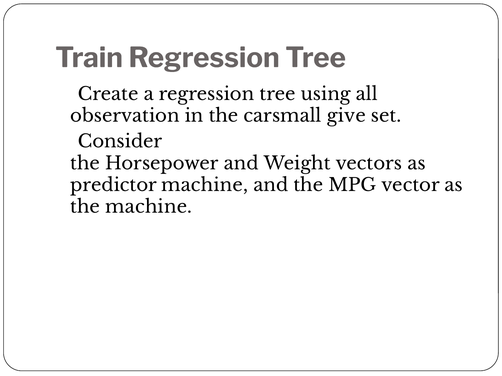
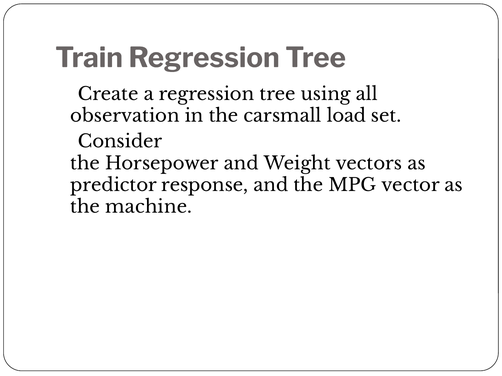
give: give -> load (346, 116)
predictor machine: machine -> response (205, 185)
